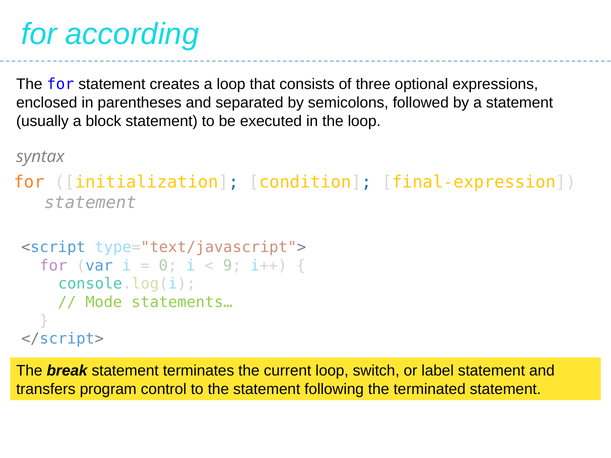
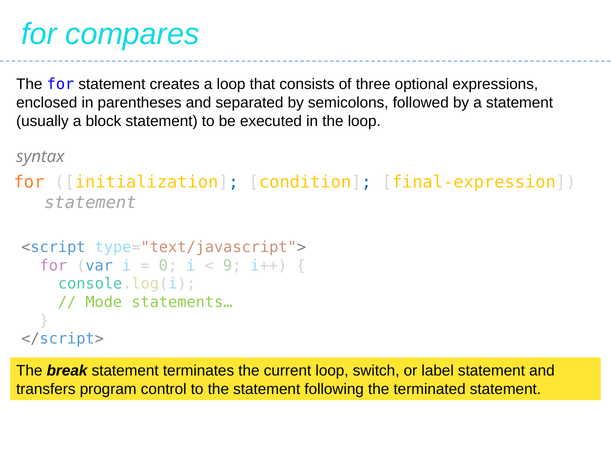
according: according -> compares (132, 34)
